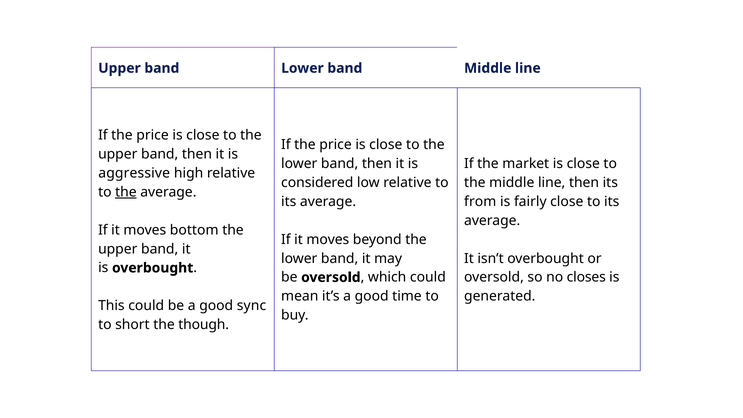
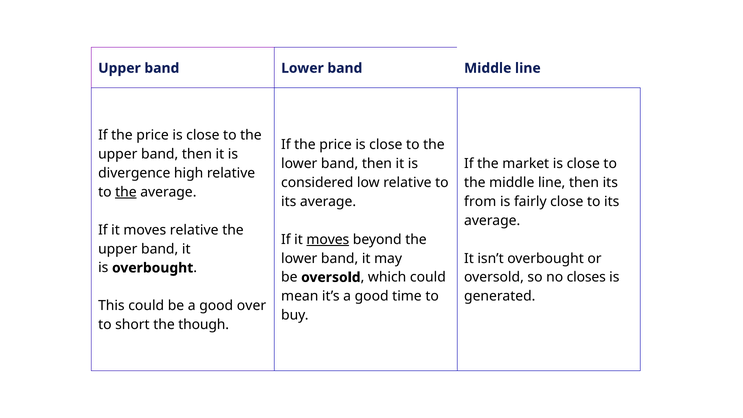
aggressive: aggressive -> divergence (134, 173)
moves bottom: bottom -> relative (194, 230)
moves underline: none -> present (328, 239)
sync: sync -> over (252, 306)
